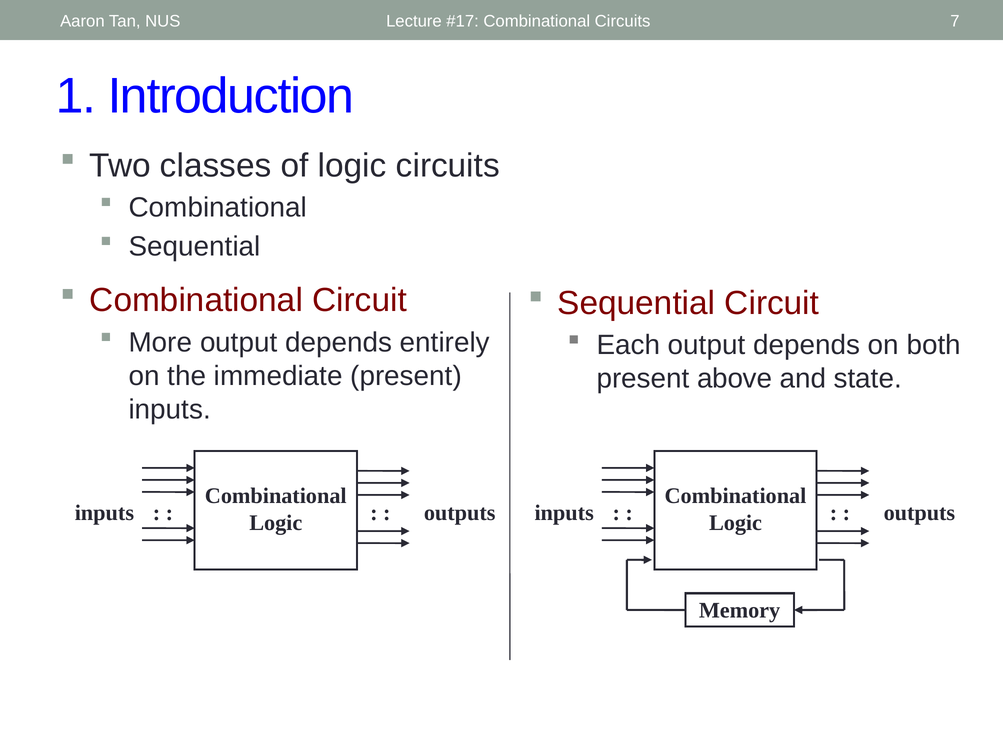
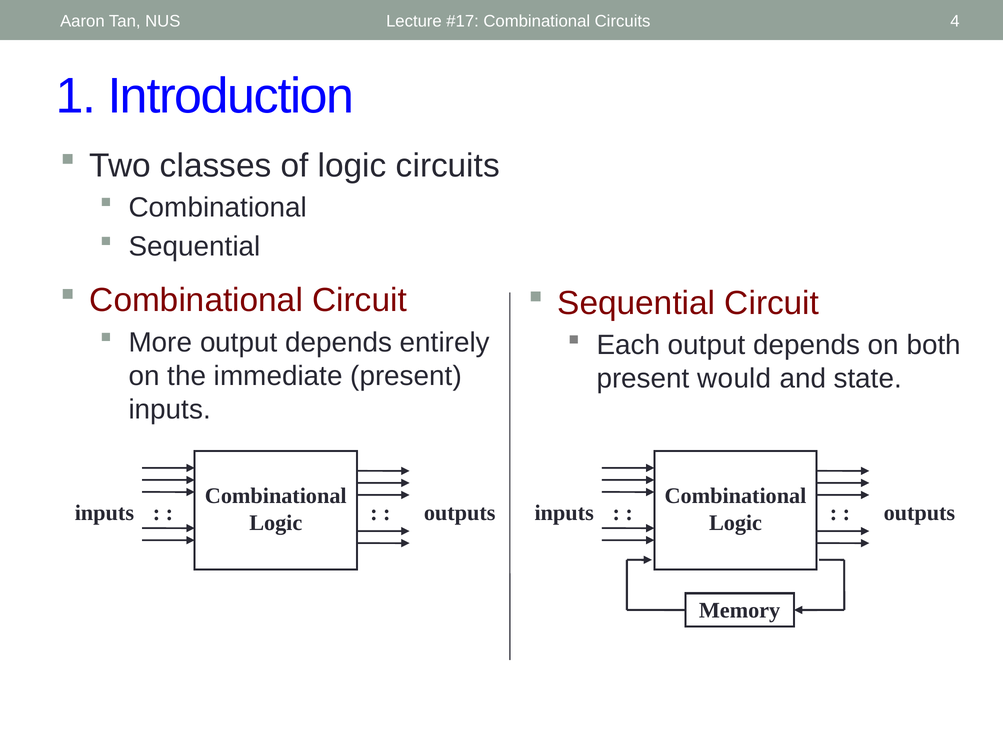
7: 7 -> 4 (955, 21)
above: above -> would (734, 379)
